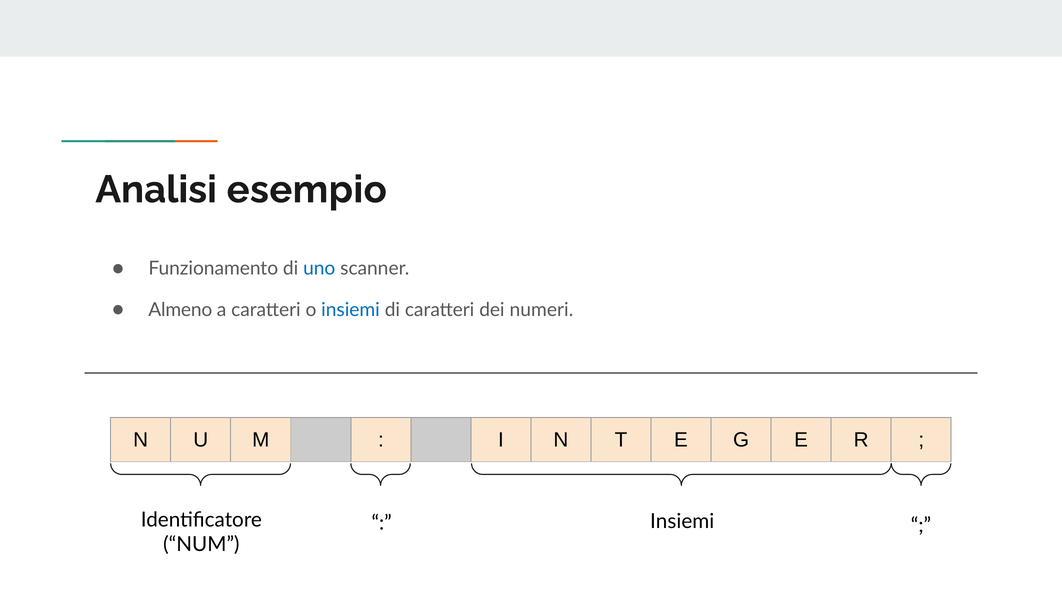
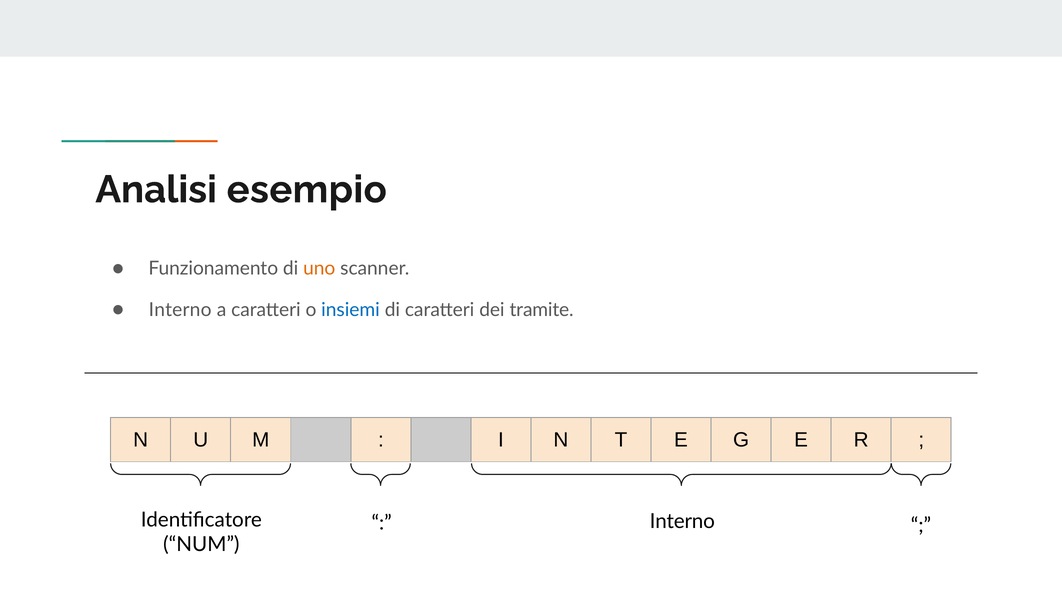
uno colour: blue -> orange (319, 268)
Almeno: Almeno -> Interno (180, 310)
numeri: numeri -> tramite (542, 310)
Insiemi: Insiemi -> Interno (682, 521)
